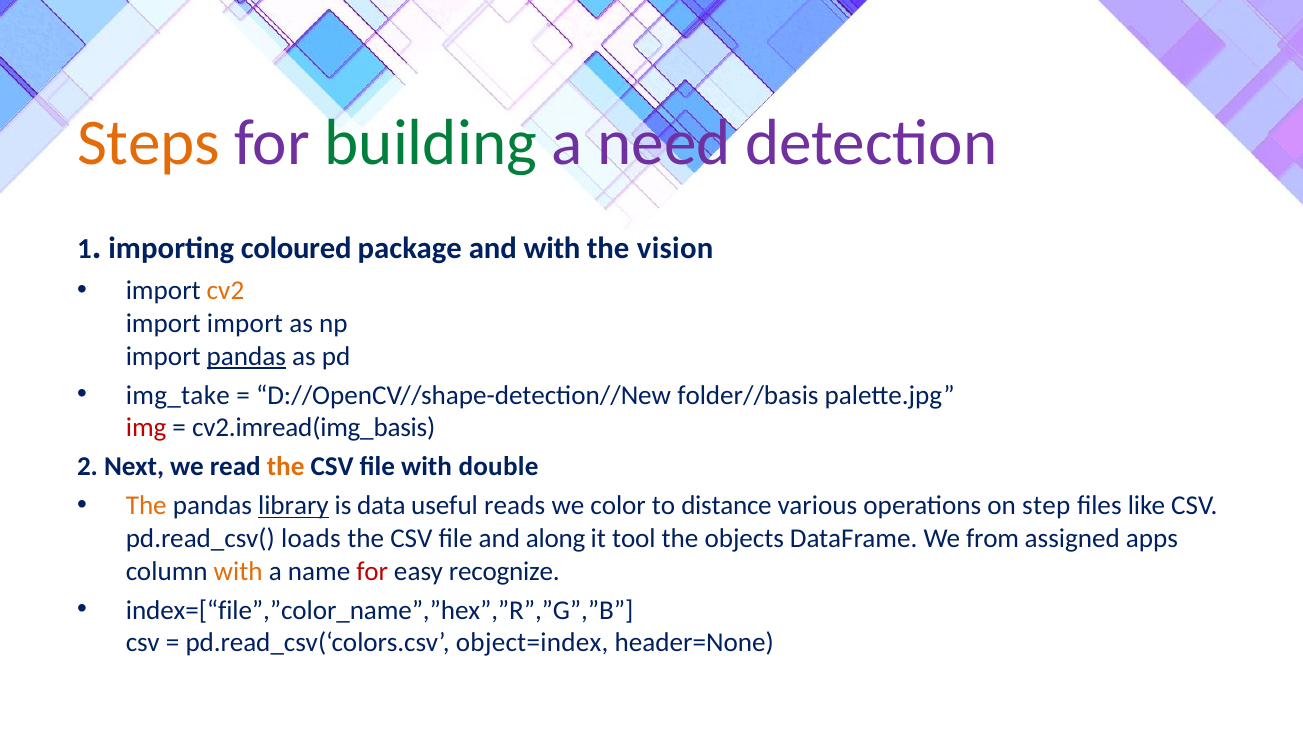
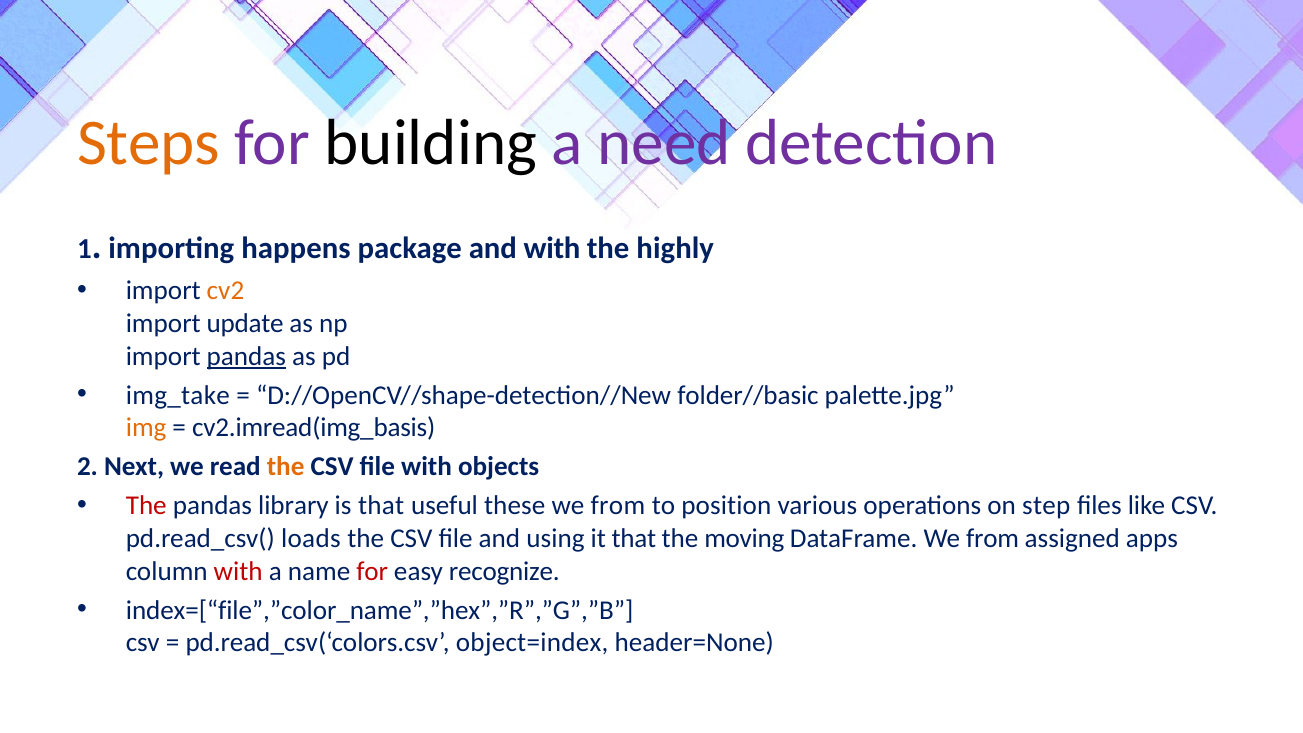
building colour: green -> black (431, 143)
coloured: coloured -> happens (296, 248)
vision: vision -> highly (675, 248)
import import: import -> update (245, 324)
folder//basis: folder//basis -> folder//basic (748, 395)
img colour: red -> orange (146, 428)
double: double -> objects (499, 467)
The colour: orange -> red (146, 506)
library underline: present -> none (293, 506)
is data: data -> that (381, 506)
reads: reads -> these (515, 506)
color: color -> from (618, 506)
distance: distance -> position (726, 506)
along: along -> using (555, 539)
it tool: tool -> that (634, 539)
objects: objects -> moving (744, 539)
with colour: orange -> red (238, 571)
